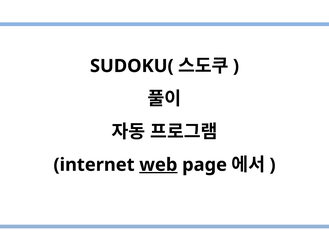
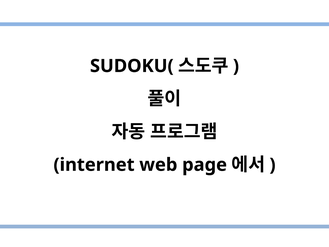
web underline: present -> none (158, 165)
